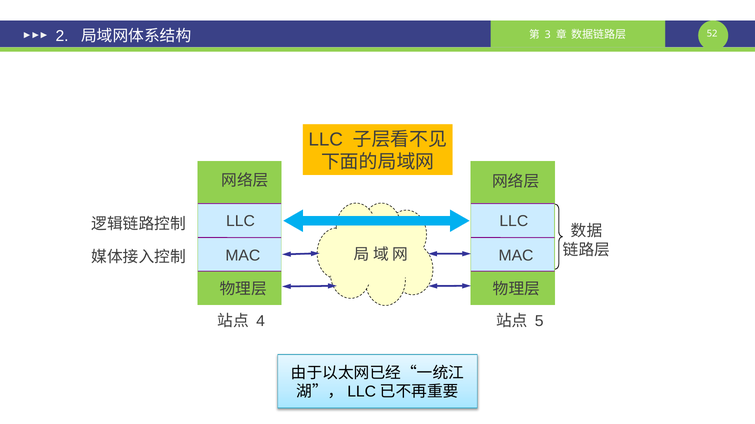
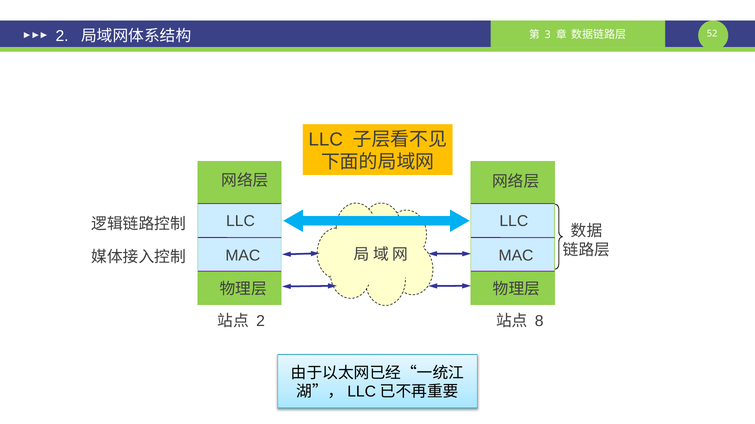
4: 4 -> 2 (261, 321)
5: 5 -> 8 (539, 321)
